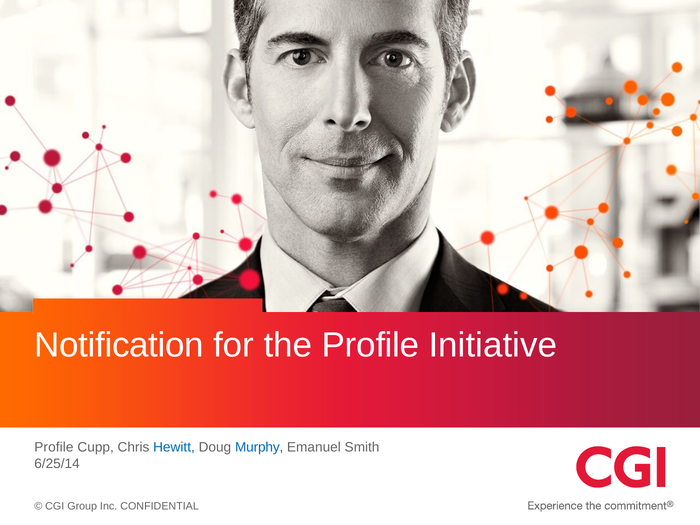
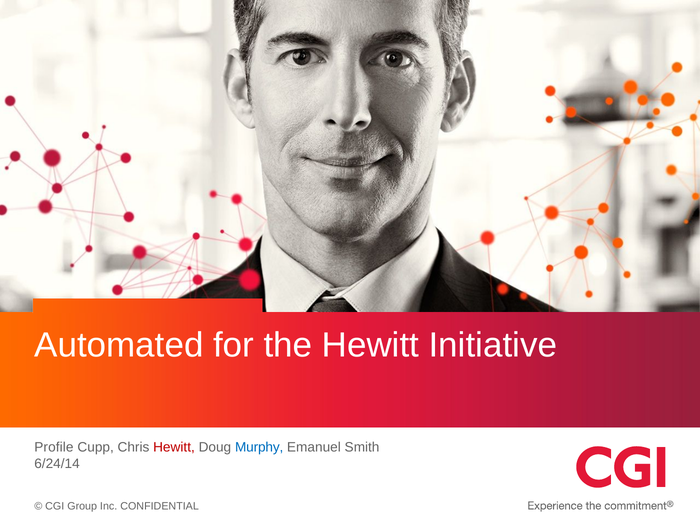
Notification: Notification -> Automated (119, 345)
the Profile: Profile -> Hewitt (371, 345)
Hewitt colour: blue -> red (174, 447)
6/25/14: 6/25/14 -> 6/24/14 (57, 464)
